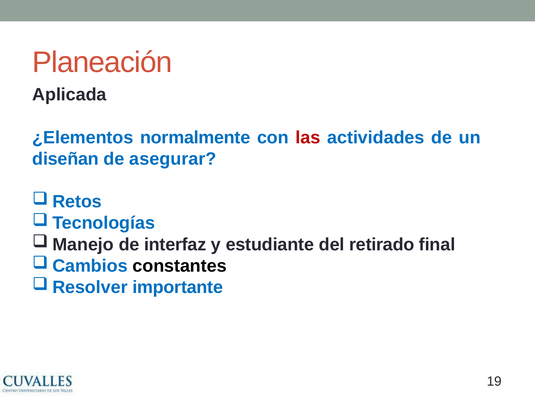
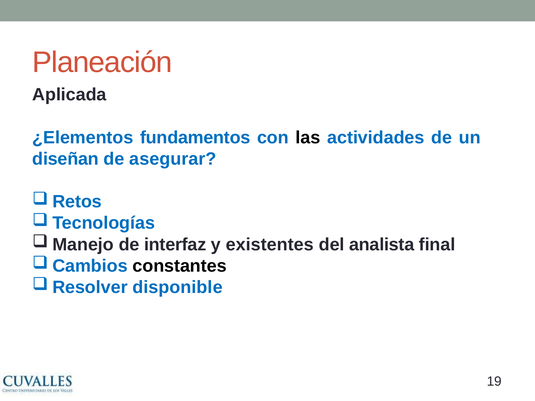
normalmente: normalmente -> fundamentos (195, 138)
las colour: red -> black (308, 138)
estudiante: estudiante -> existentes (270, 245)
retirado: retirado -> analista (382, 245)
importante: importante -> disponible (178, 287)
